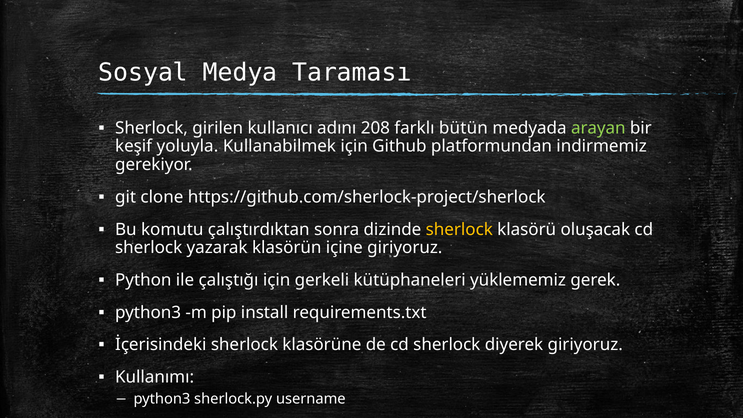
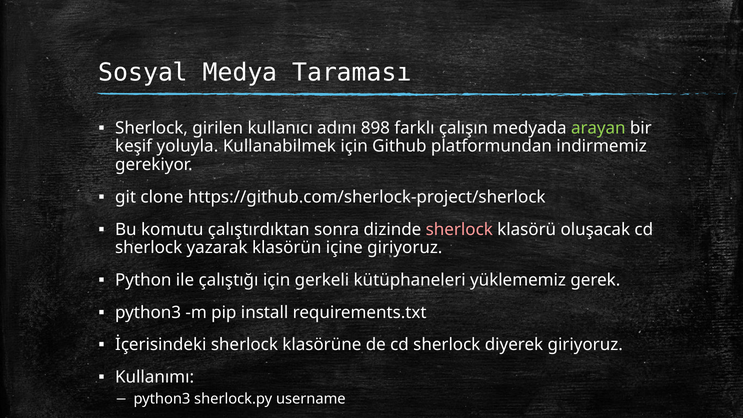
208: 208 -> 898 (375, 128)
bütün: bütün -> çalışın (464, 128)
sherlock colour: yellow -> pink (459, 229)
